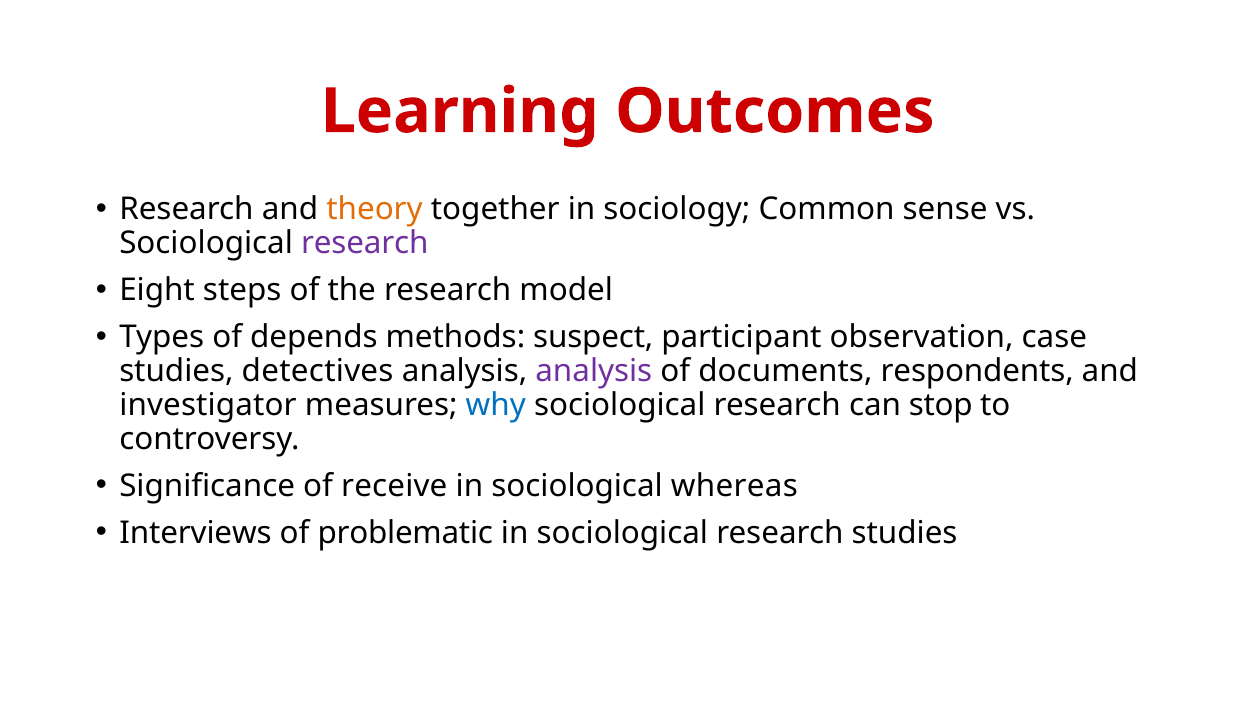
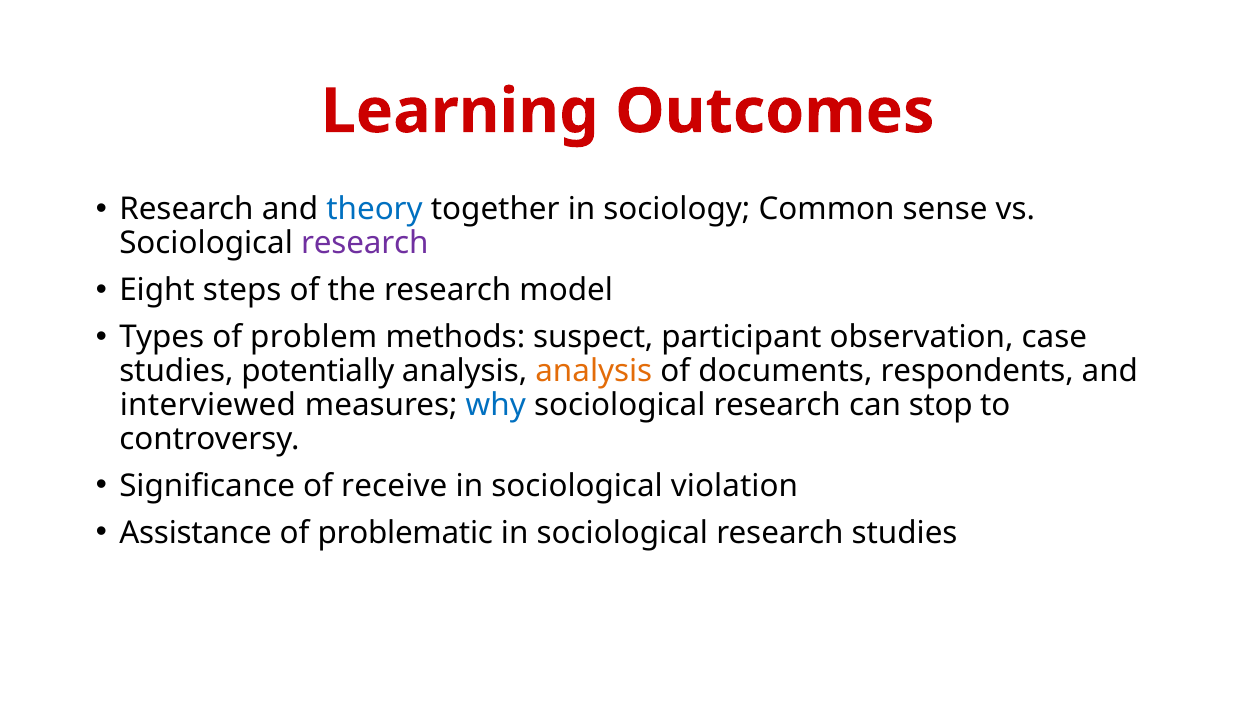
theory colour: orange -> blue (375, 210)
depends: depends -> problem (314, 337)
detectives: detectives -> potentially (318, 371)
analysis colour: purple -> orange (594, 371)
investigator: investigator -> interviewed (208, 405)
whereas: whereas -> violation (735, 486)
Interviews: Interviews -> Assistance (196, 533)
